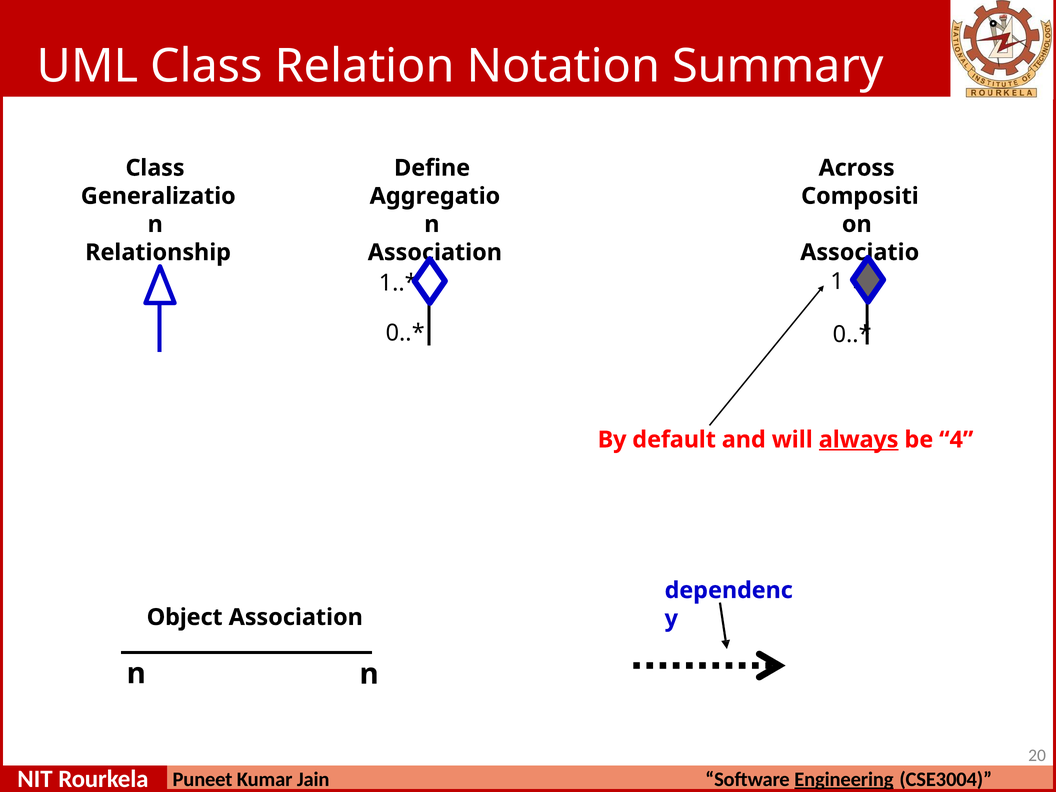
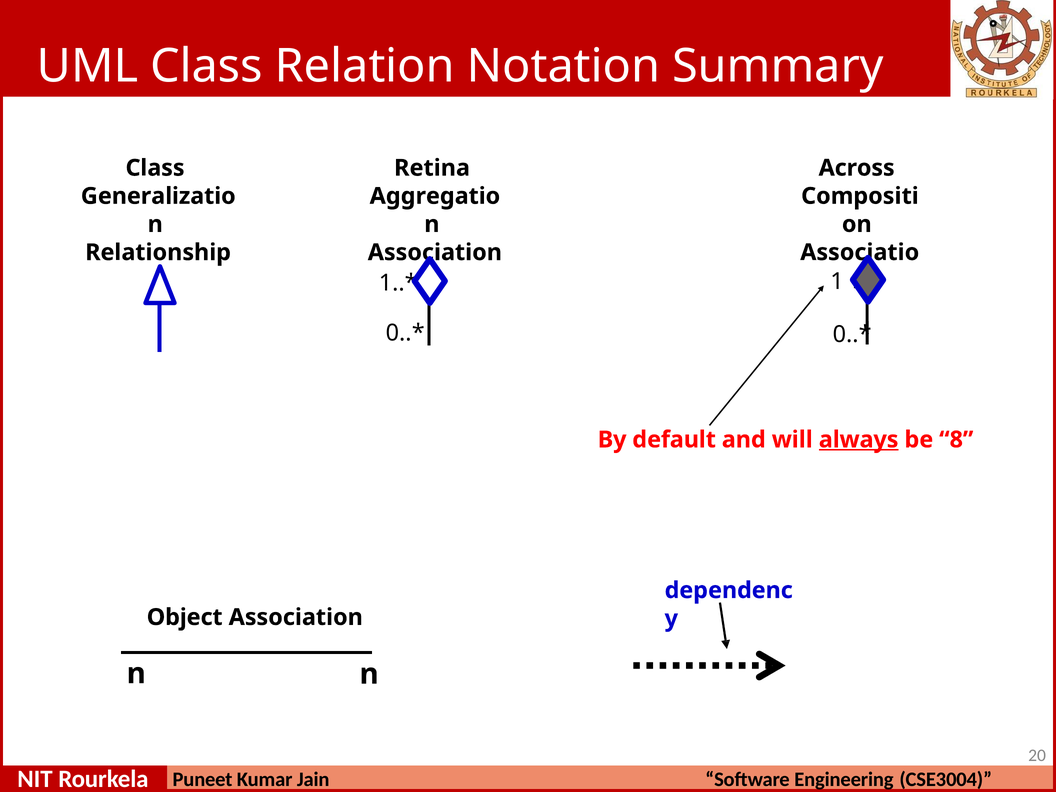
Define: Define -> Retina (432, 168)
4: 4 -> 8 (956, 440)
Engineering underline: present -> none (844, 779)
